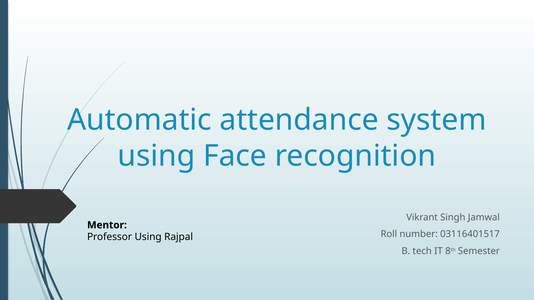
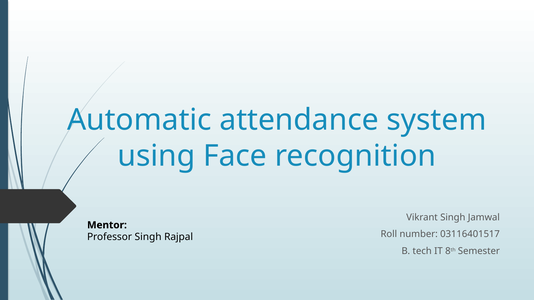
Professor Using: Using -> Singh (148, 237)
